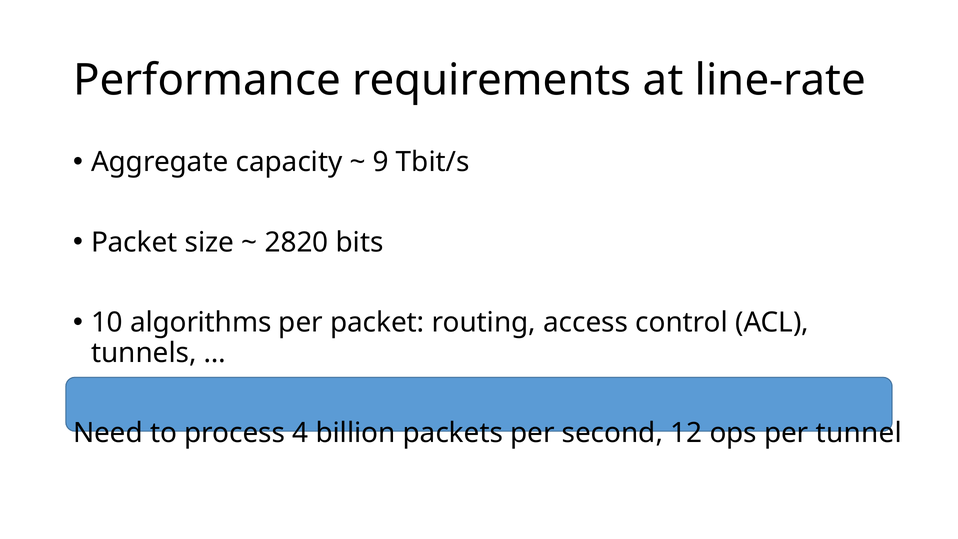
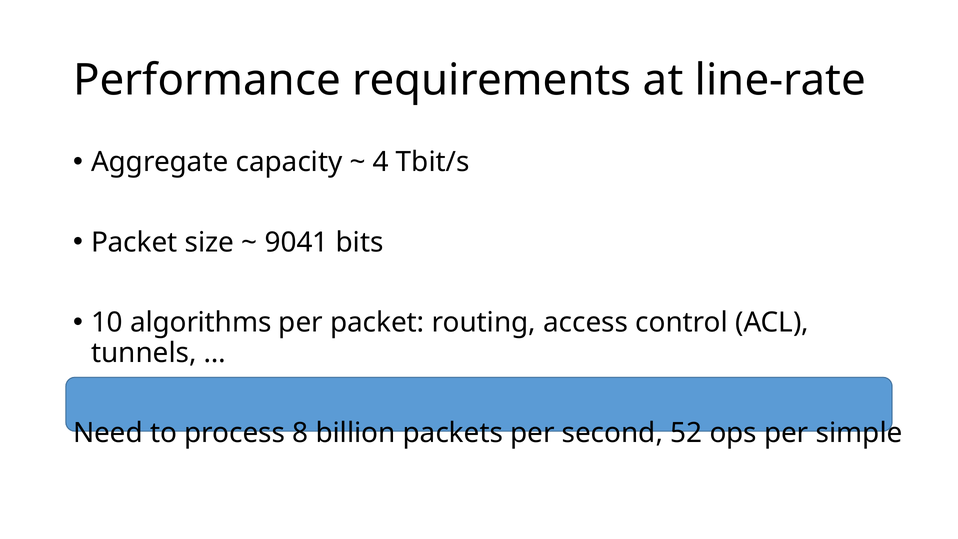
9: 9 -> 4 (381, 162)
2820: 2820 -> 9041 (297, 242)
4: 4 -> 8 (300, 433)
12: 12 -> 52 (686, 433)
tunnel: tunnel -> simple (859, 433)
